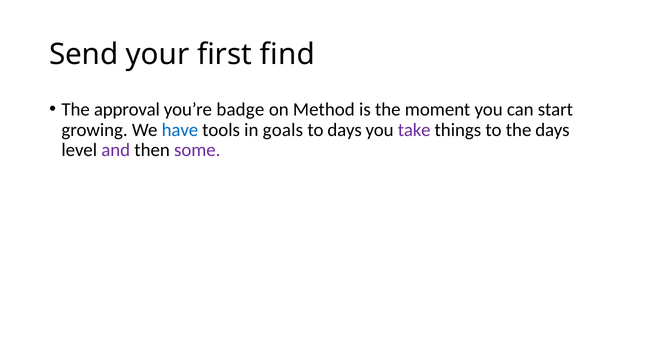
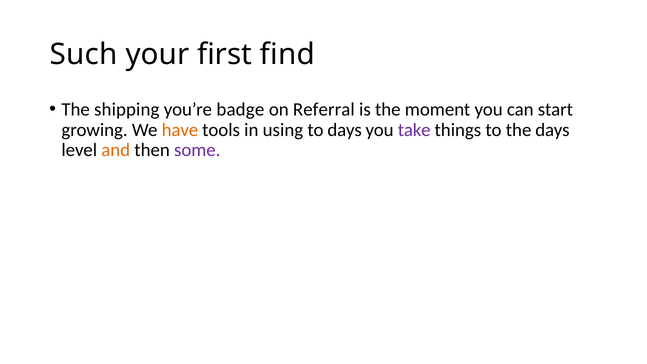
Send: Send -> Such (84, 54)
approval: approval -> shipping (127, 109)
Method: Method -> Referral (324, 109)
have colour: blue -> orange (180, 130)
goals: goals -> using (283, 130)
and colour: purple -> orange (116, 150)
